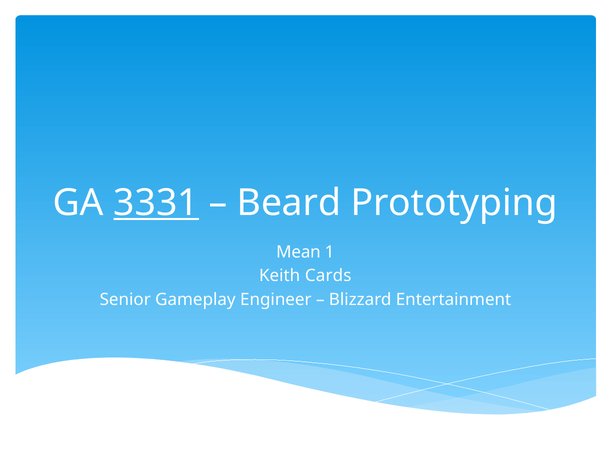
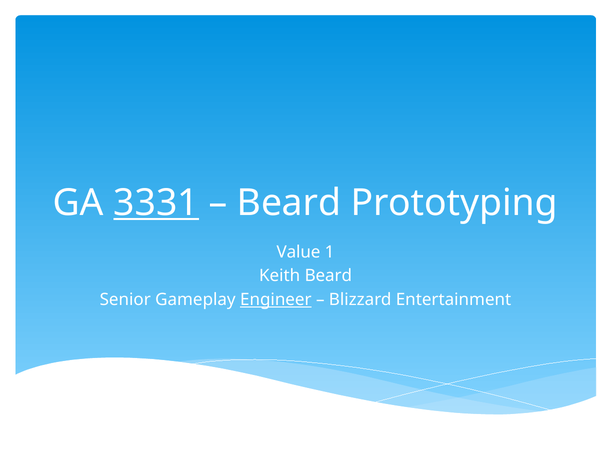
Mean: Mean -> Value (298, 252)
Keith Cards: Cards -> Beard (328, 276)
Engineer underline: none -> present (276, 300)
